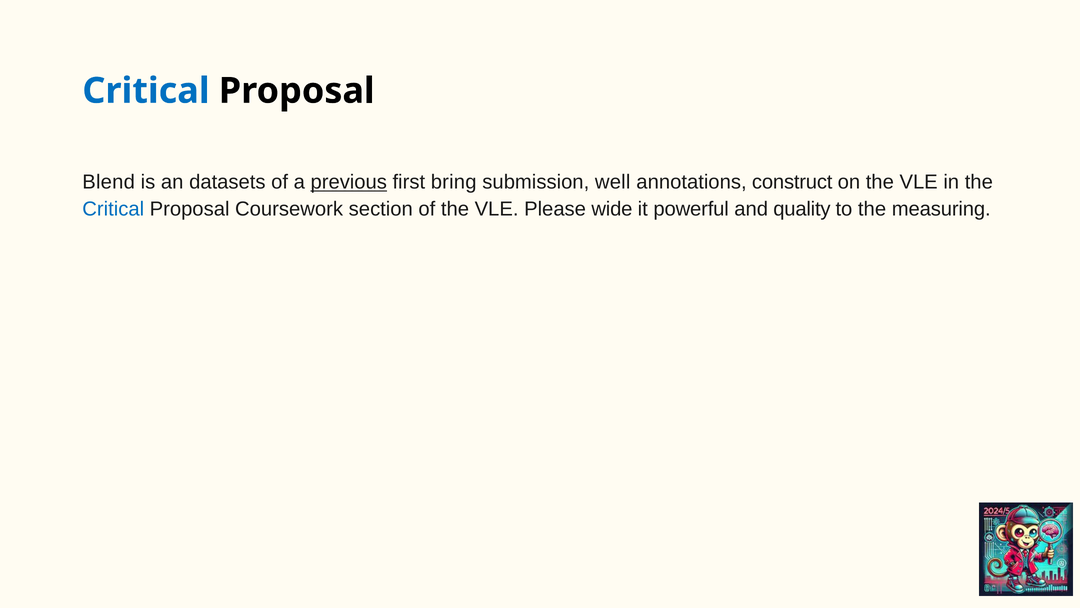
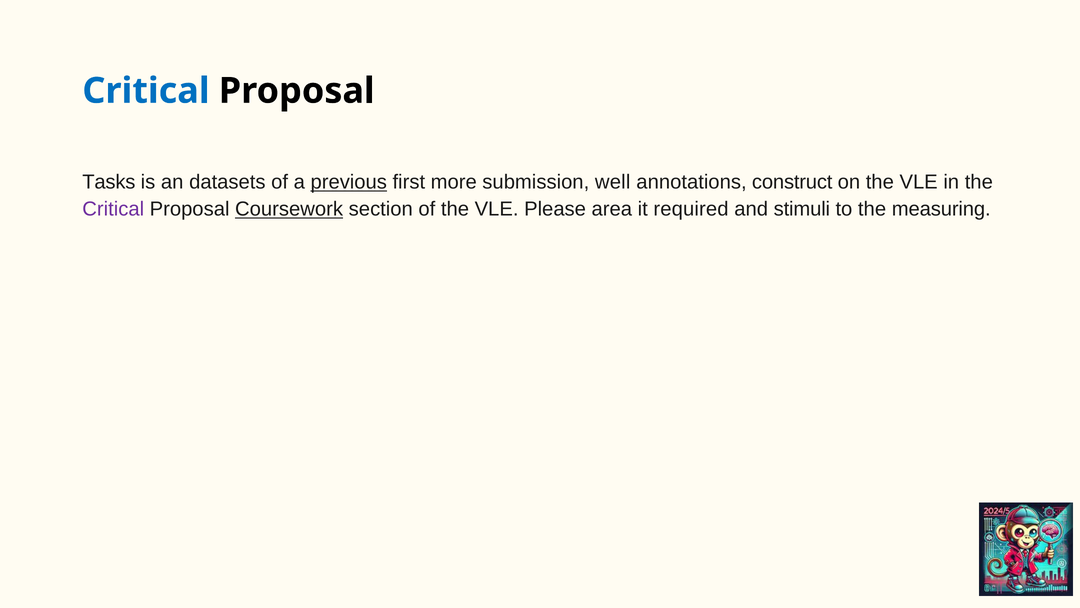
Blend: Blend -> Tasks (109, 182)
bring: bring -> more (454, 182)
Critical colour: blue -> purple (113, 209)
Coursework underline: none -> present (289, 209)
wide: wide -> area (612, 209)
powerful: powerful -> required (691, 209)
quality: quality -> stimuli (802, 209)
